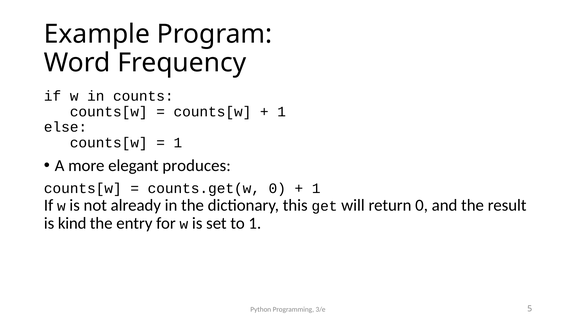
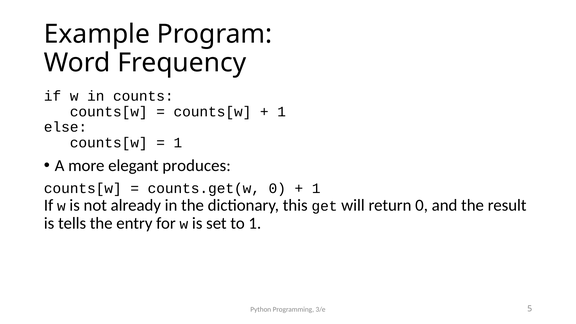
kind: kind -> tells (72, 223)
